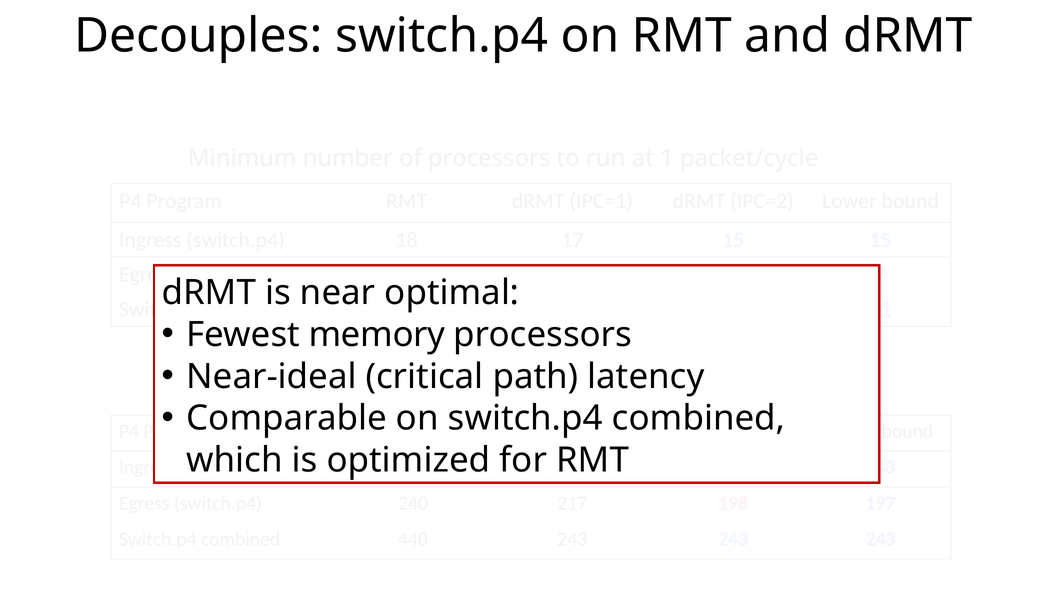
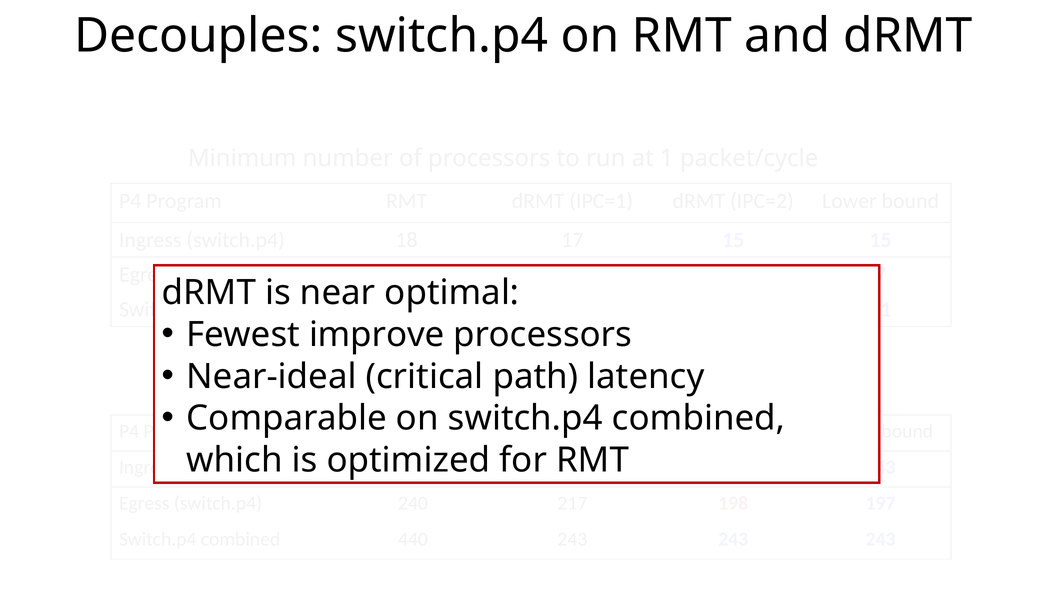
memory: memory -> improve (377, 334)
